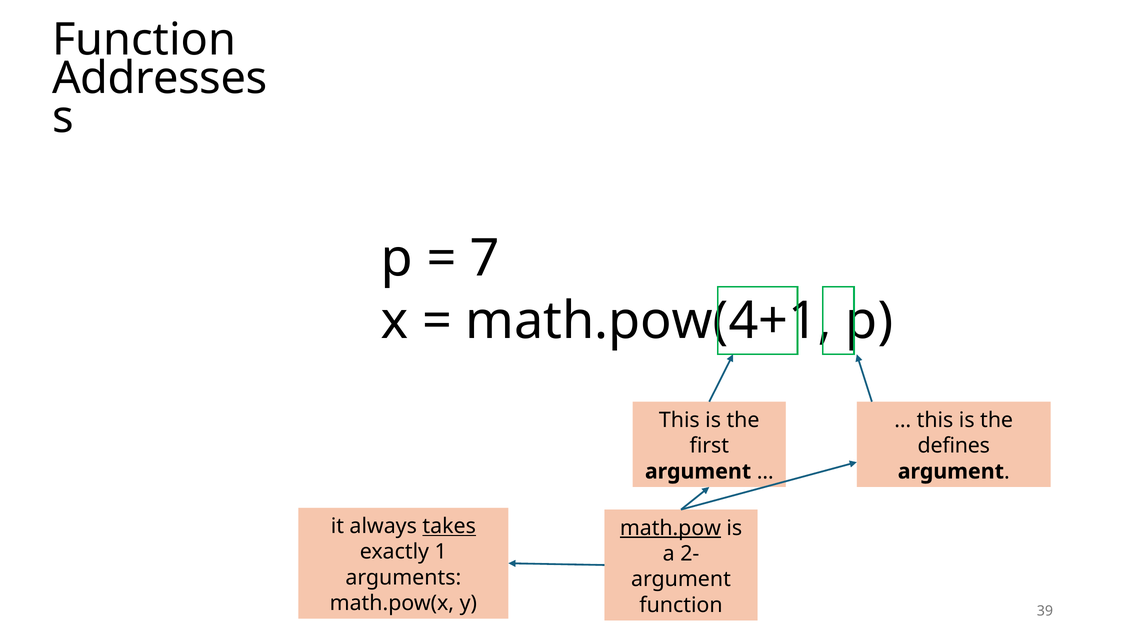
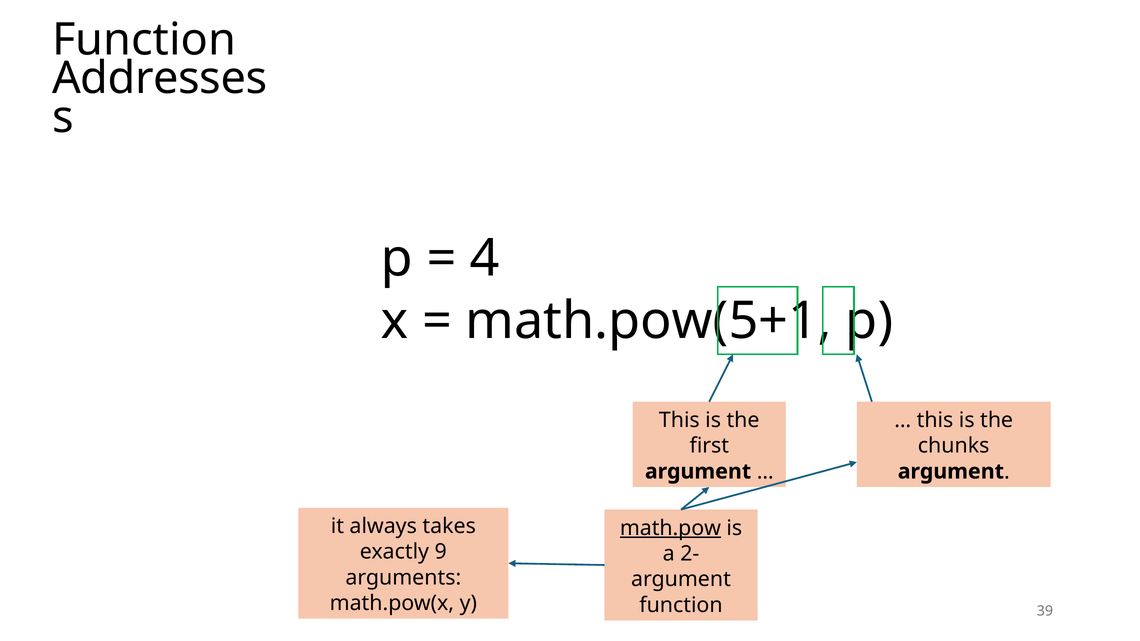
7: 7 -> 4 (485, 258)
math.pow(4+1: math.pow(4+1 -> math.pow(5+1 (649, 321)
defines: defines -> chunks (954, 446)
takes underline: present -> none (449, 527)
1: 1 -> 9 (441, 552)
